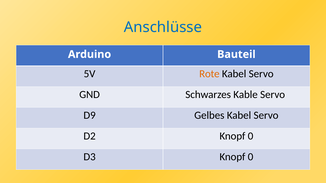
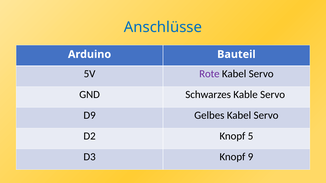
Rote colour: orange -> purple (209, 74)
D2 Knopf 0: 0 -> 5 (251, 136)
D3 Knopf 0: 0 -> 9 (251, 157)
